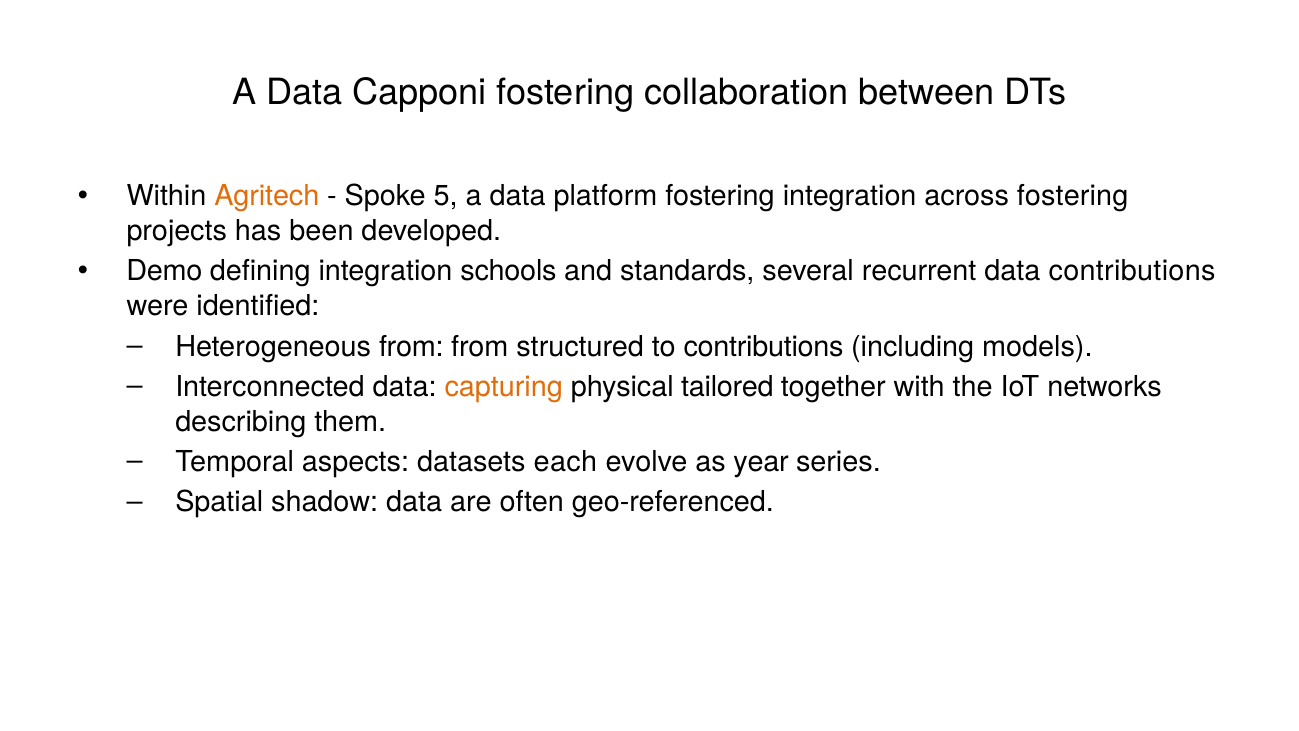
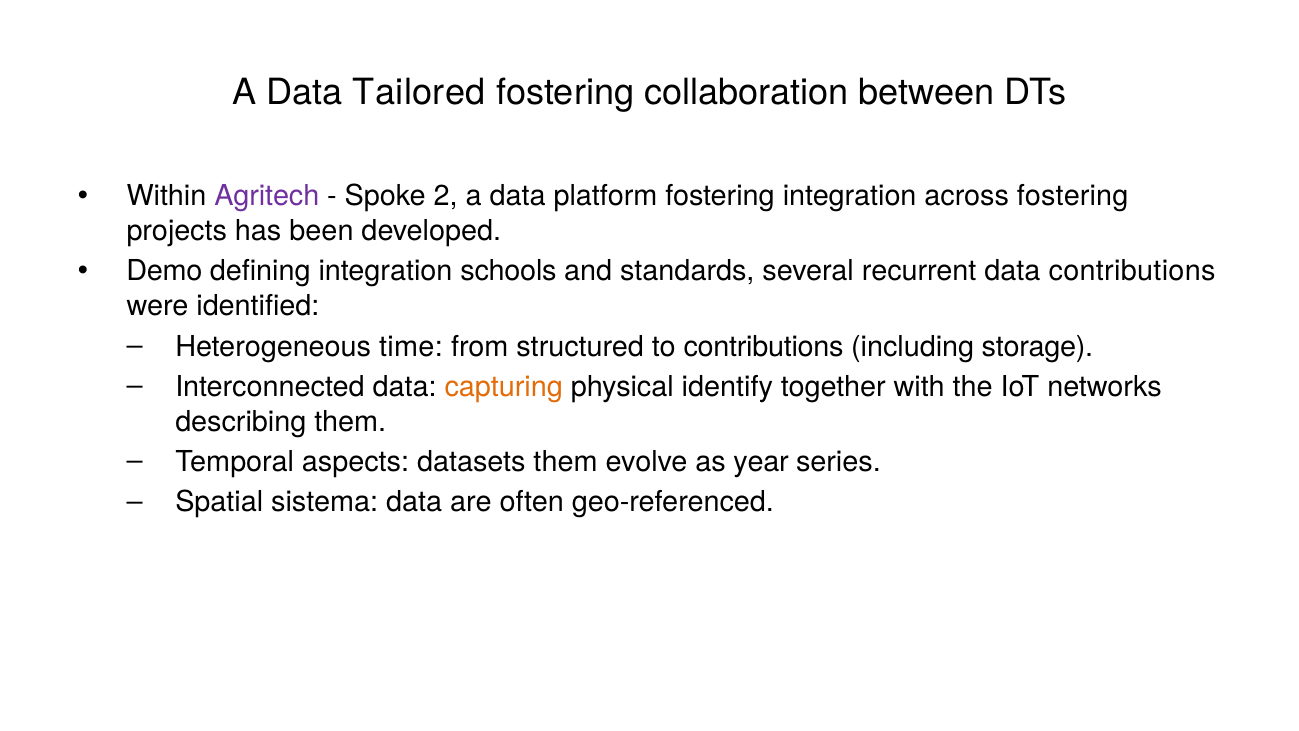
Capponi: Capponi -> Tailored (419, 93)
Agritech colour: orange -> purple (267, 196)
5: 5 -> 2 (446, 196)
Heterogeneous from: from -> time (411, 346)
models: models -> storage (1037, 346)
tailored: tailored -> identify (727, 387)
datasets each: each -> them (566, 462)
shadow: shadow -> sistema (325, 502)
